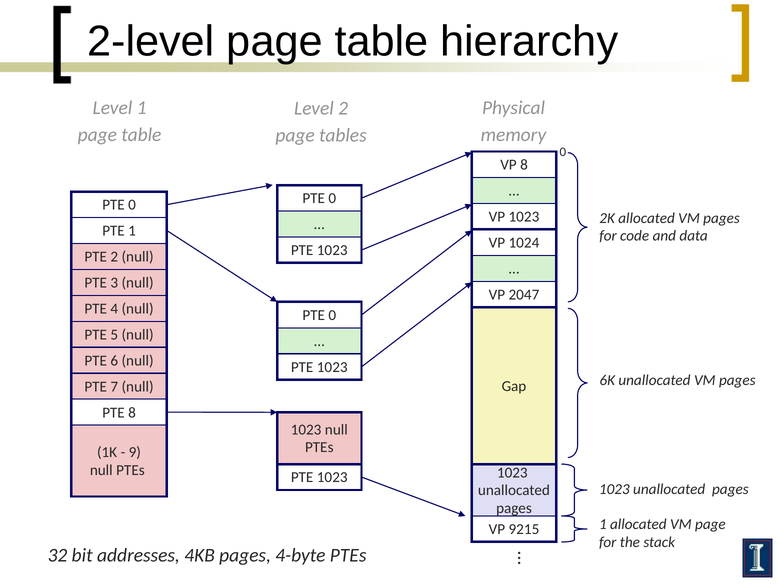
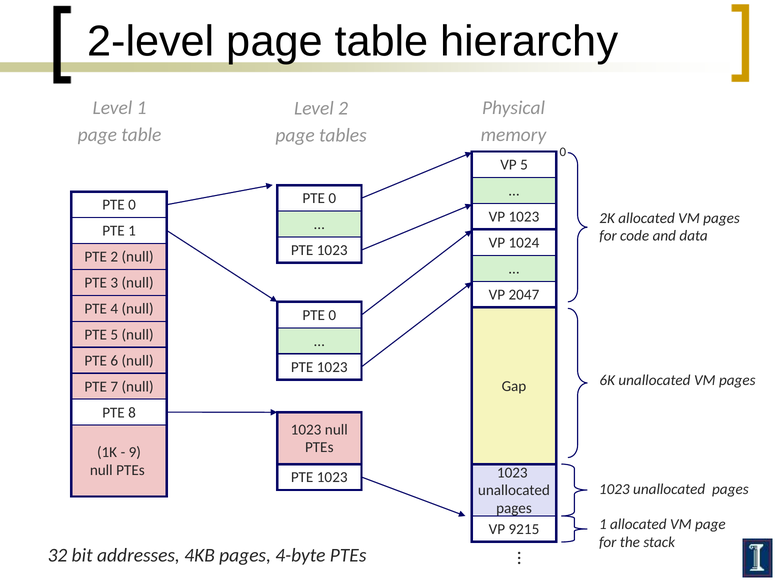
VP 8: 8 -> 5 (524, 165)
